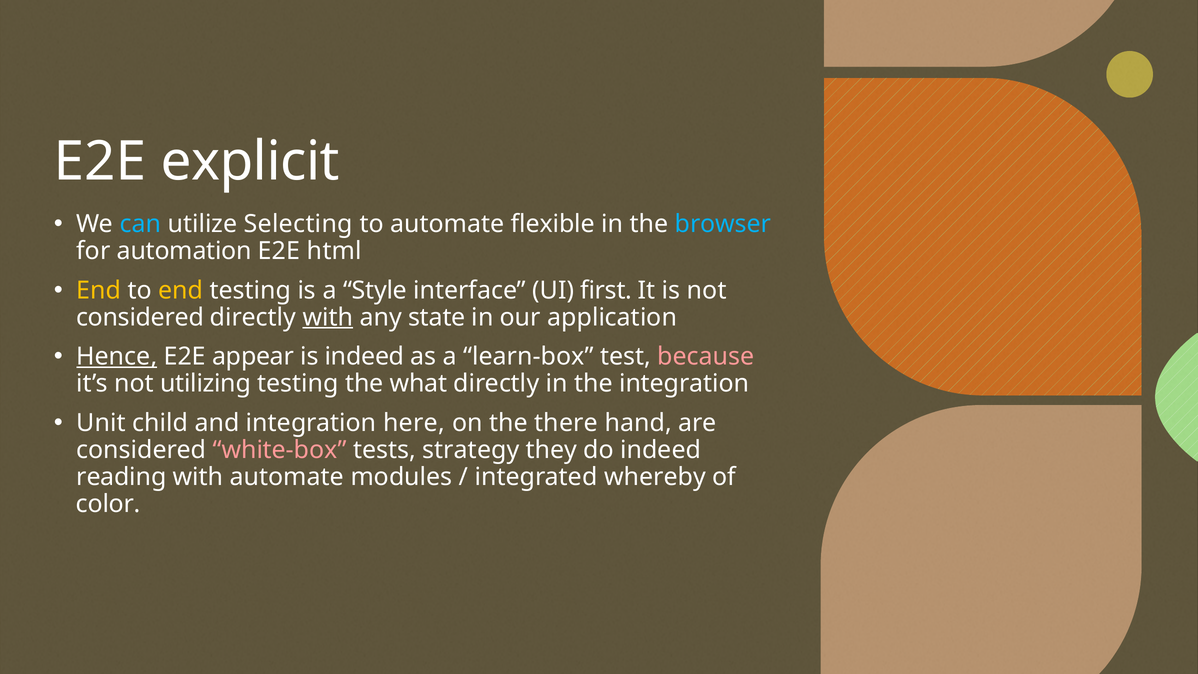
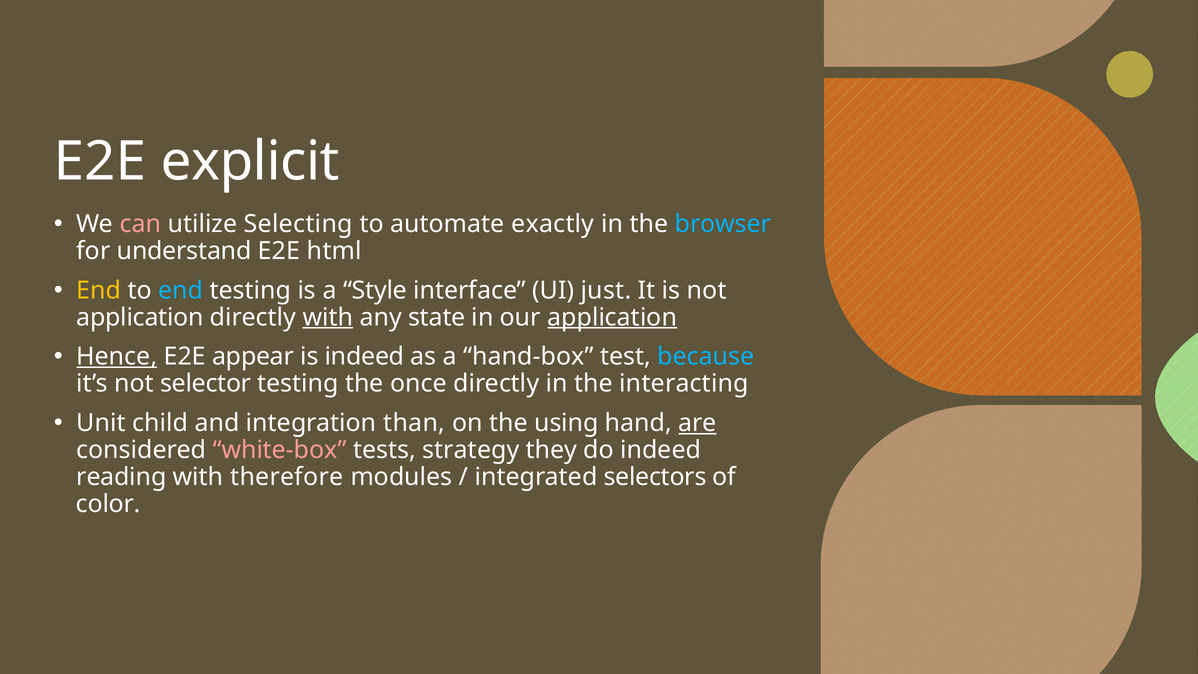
can colour: light blue -> pink (140, 224)
flexible: flexible -> exactly (553, 224)
automation: automation -> understand (184, 251)
end colour: yellow -> light blue (181, 290)
first: first -> just (606, 290)
considered: considered -> application (140, 317)
application underline: none -> present (612, 317)
learn-box: learn-box -> hand-box (528, 357)
because colour: pink -> light blue (706, 357)
utilizing: utilizing -> selector (206, 384)
what: what -> once (418, 384)
the integration: integration -> interacting (684, 384)
here: here -> than (414, 423)
there: there -> using (566, 423)
are underline: none -> present (697, 423)
with automate: automate -> therefore (287, 477)
whereby: whereby -> selectors (655, 477)
